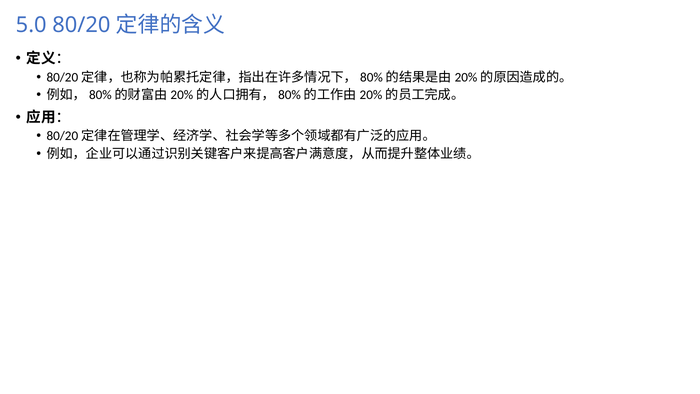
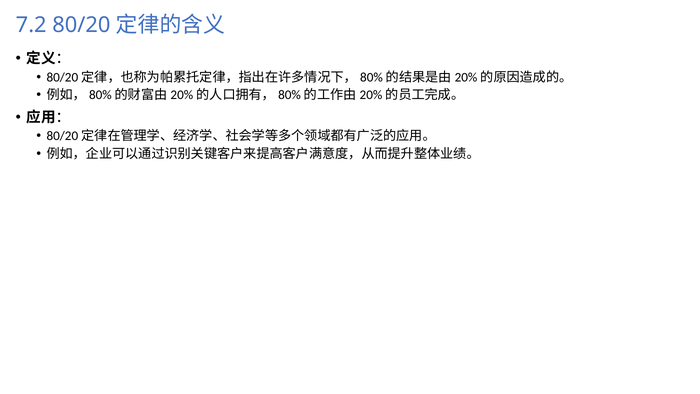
5.0: 5.0 -> 7.2 (31, 25)
